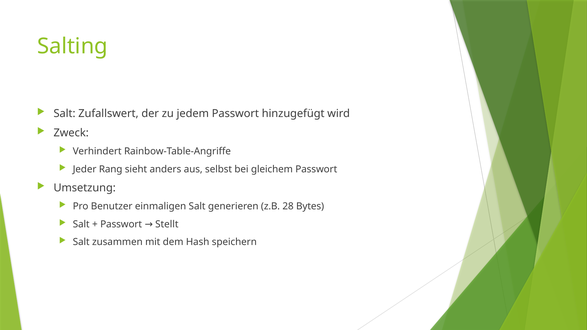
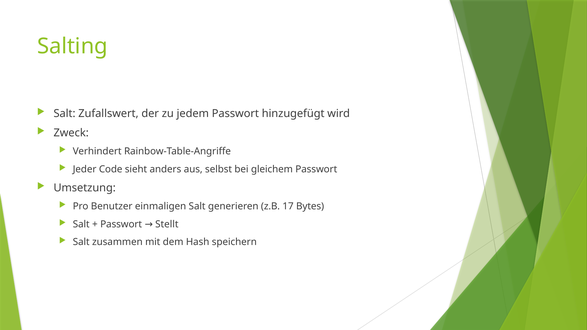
Rang: Rang -> Code (111, 169)
28: 28 -> 17 (288, 206)
